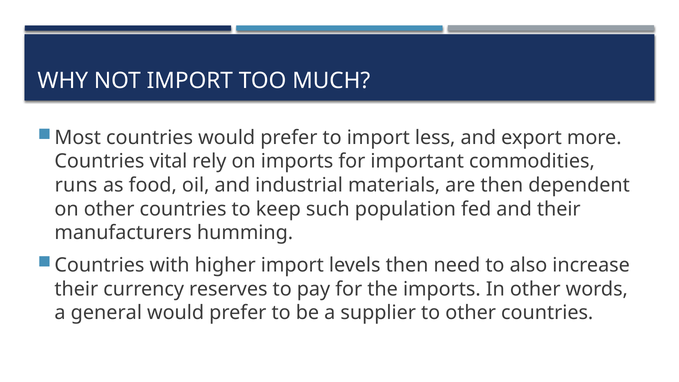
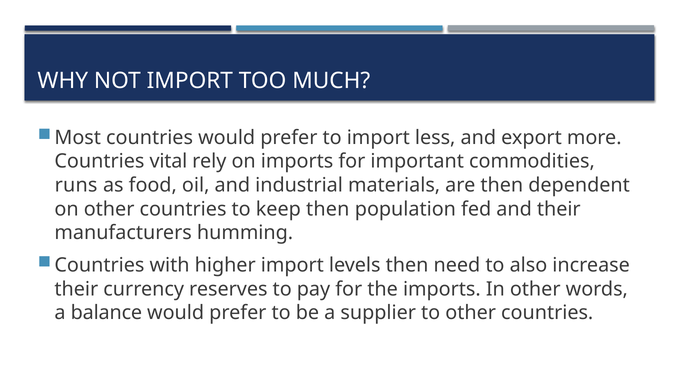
keep such: such -> then (328, 209)
general: general -> balance (106, 313)
